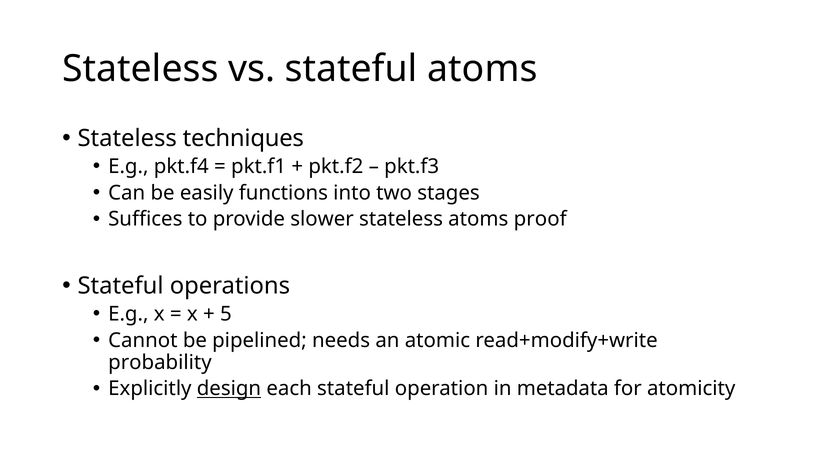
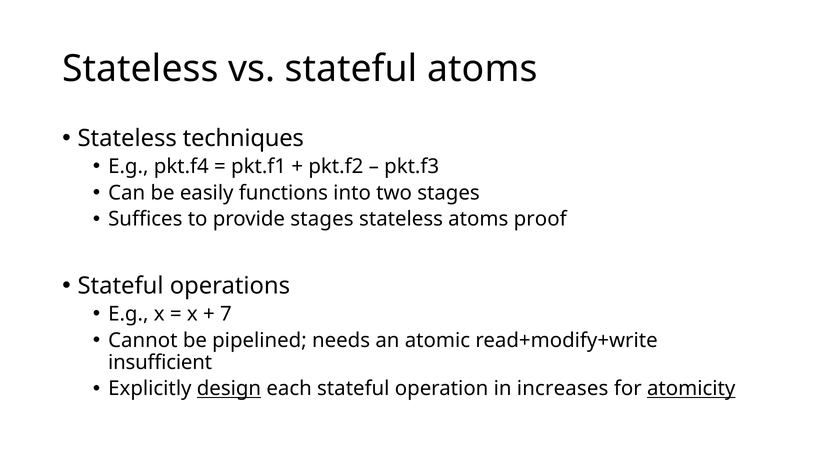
provide slower: slower -> stages (322, 219)
5: 5 -> 7 (226, 314)
probability: probability -> insufficient (160, 362)
metadata: metadata -> increases (563, 388)
atomicity underline: none -> present (691, 388)
